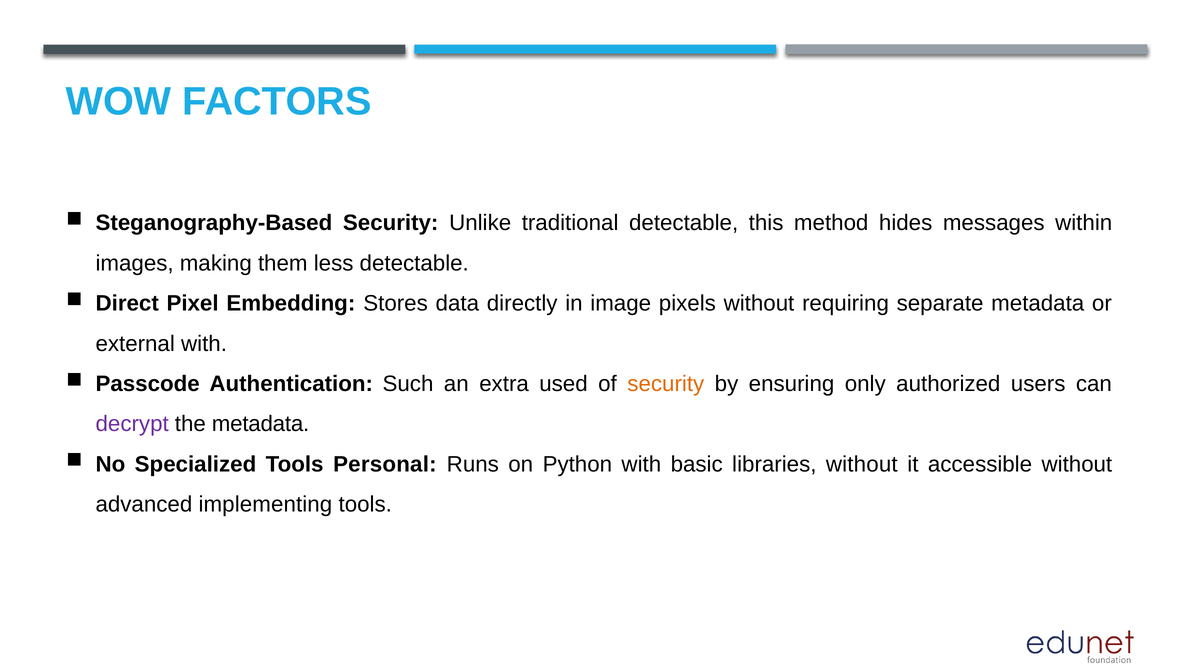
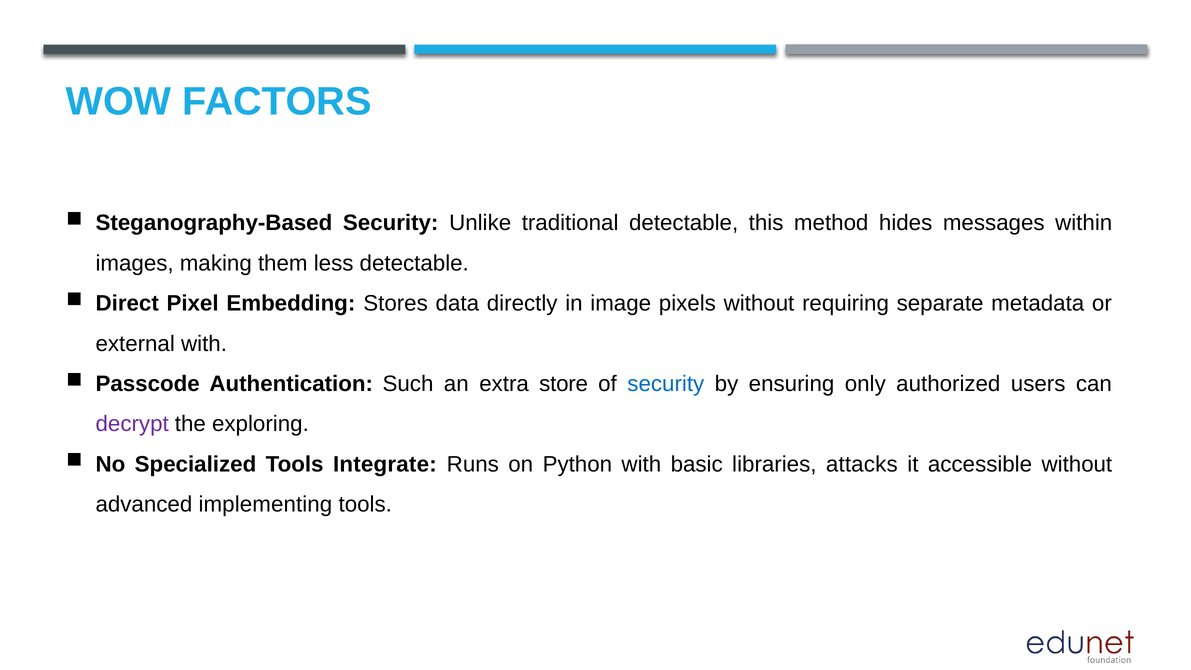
used: used -> store (564, 384)
security colour: orange -> blue (666, 384)
the metadata: metadata -> exploring (260, 424)
Personal: Personal -> Integrate (385, 464)
libraries without: without -> attacks (862, 464)
